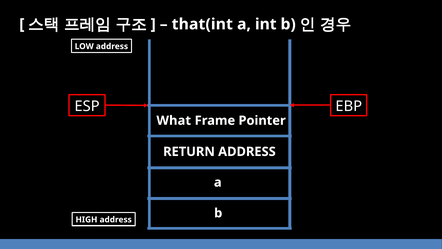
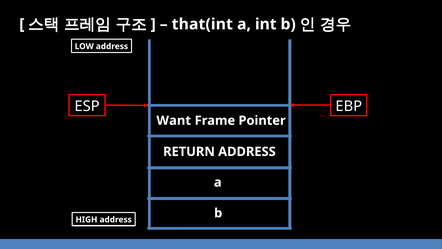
What: What -> Want (174, 120)
